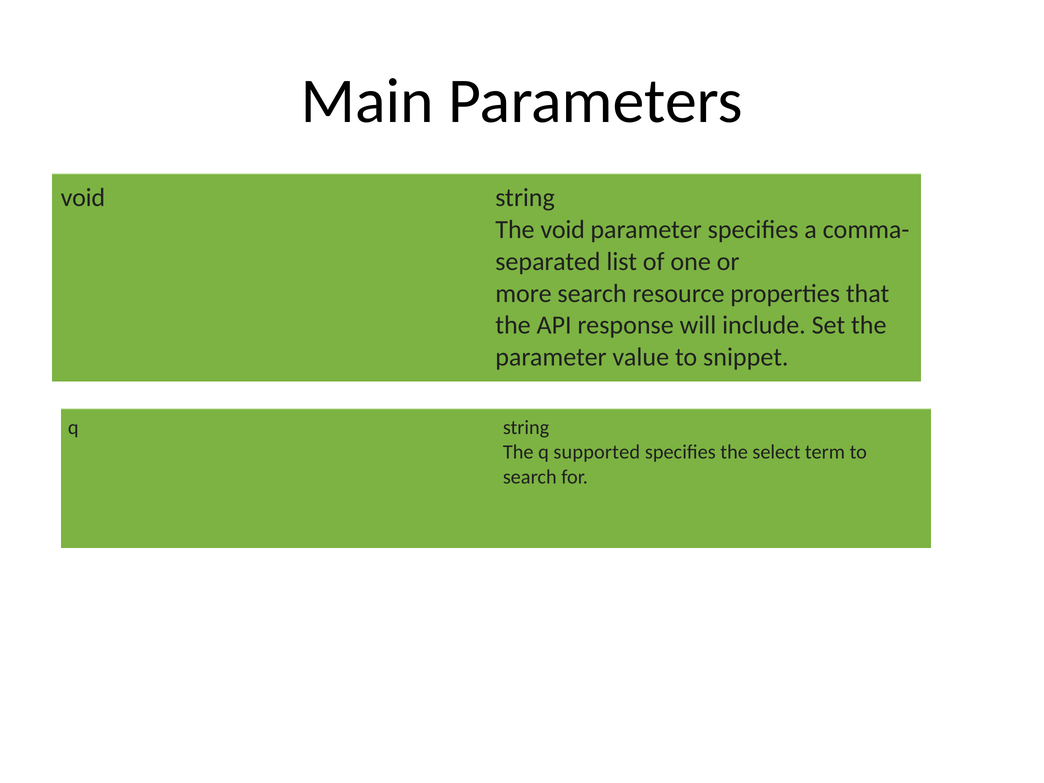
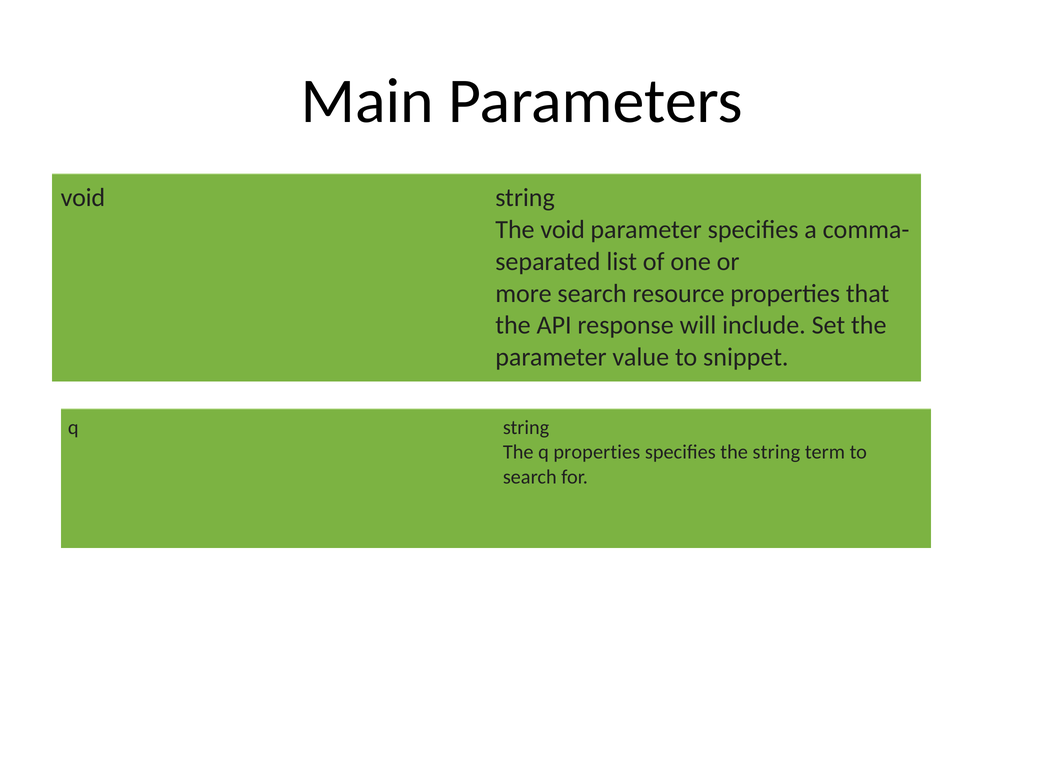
q supported: supported -> properties (597, 452)
the select: select -> string (776, 452)
